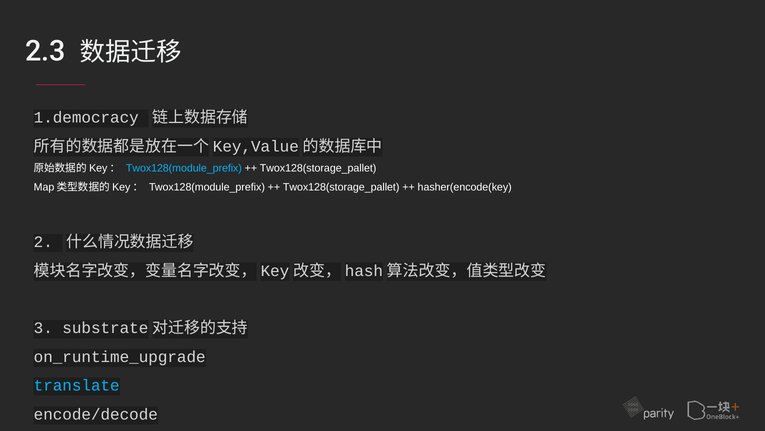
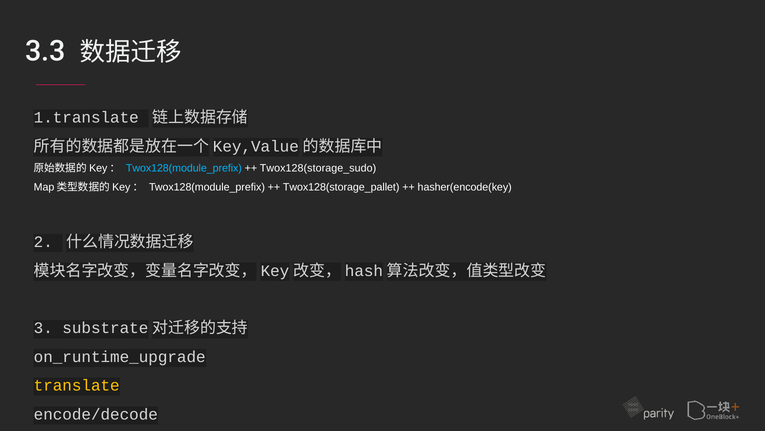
2.3: 2.3 -> 3.3 (45, 51)
1.democracy: 1.democracy -> 1.translate (86, 117)
Twox128(storage_pallet: Twox128(storage_pallet -> Twox128(storage_sudo (318, 168)
translate colour: light blue -> yellow (77, 385)
